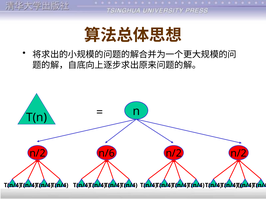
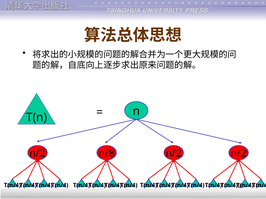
n/6: n/6 -> n/8 (107, 154)
